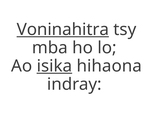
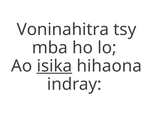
Voninahitra underline: present -> none (63, 30)
